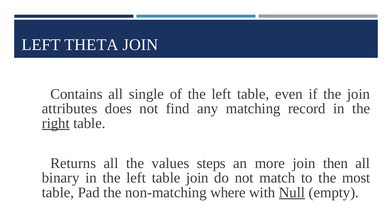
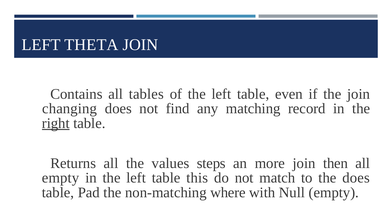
single: single -> tables (146, 94)
attributes: attributes -> changing (70, 109)
binary: binary -> empty (61, 178)
table join: join -> this (197, 178)
the most: most -> does (356, 178)
Null underline: present -> none (292, 193)
